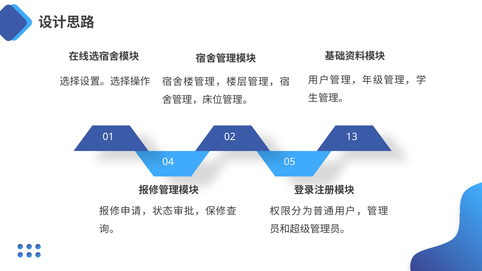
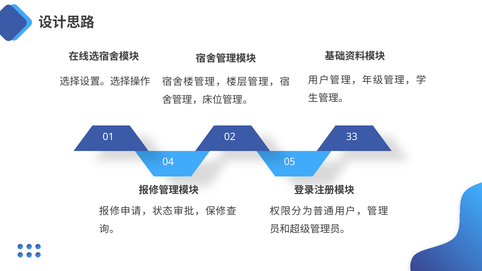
13: 13 -> 33 (352, 137)
